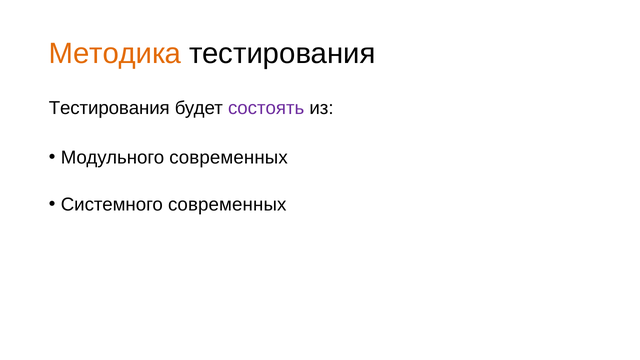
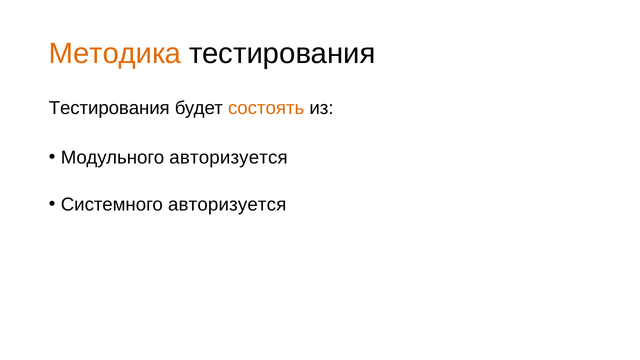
состоять colour: purple -> orange (266, 108)
Модульного современных: современных -> авторизуется (229, 157)
Системного современных: современных -> авторизуется (227, 204)
